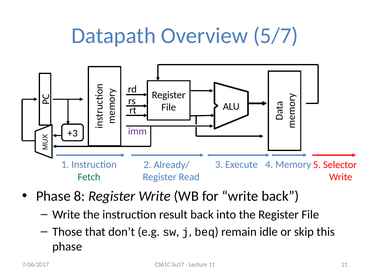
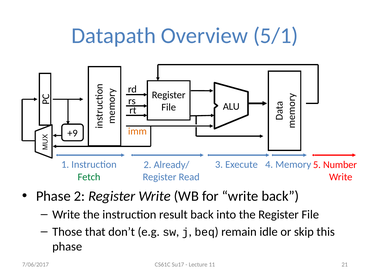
5/7: 5/7 -> 5/1 (276, 36)
imm colour: purple -> orange (137, 132)
+3: +3 -> +9 (73, 133)
Selector: Selector -> Number (340, 165)
Phase 8: 8 -> 2 (79, 196)
